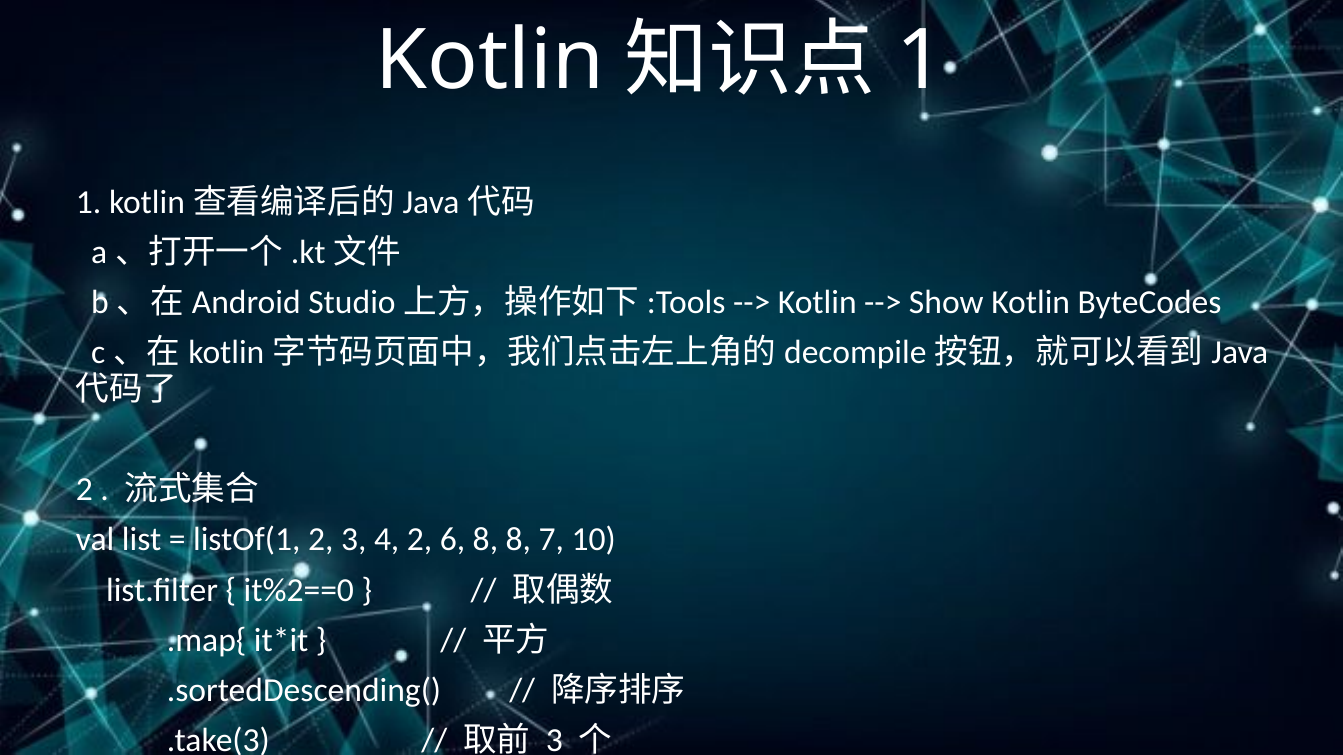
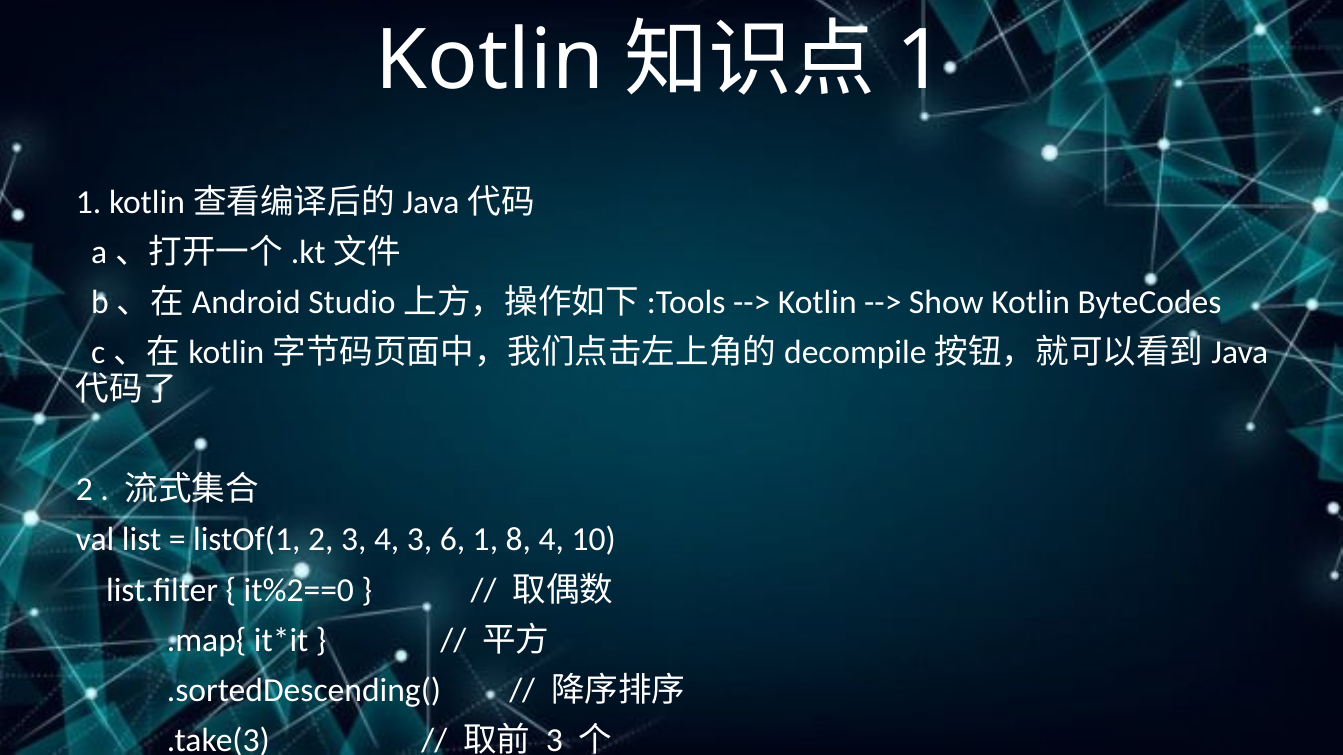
4 2: 2 -> 3 (420, 540)
6 8: 8 -> 1 (485, 540)
8 7: 7 -> 4 (551, 540)
